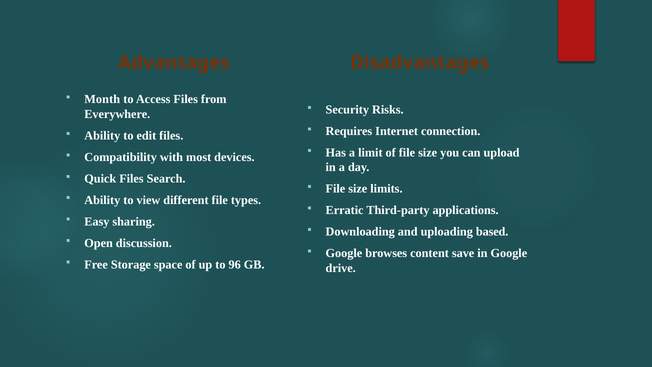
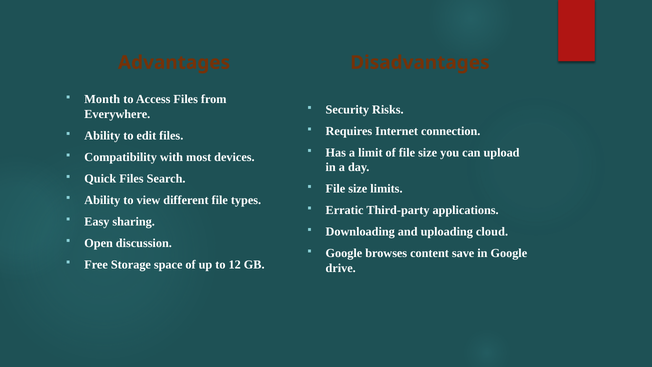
based: based -> cloud (492, 232)
96: 96 -> 12 (235, 264)
